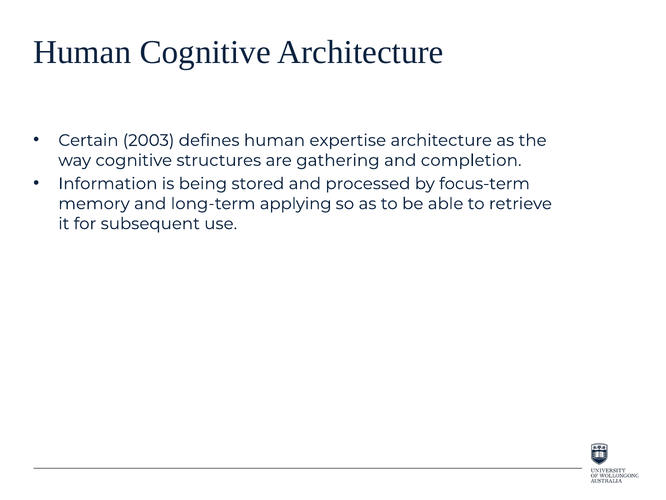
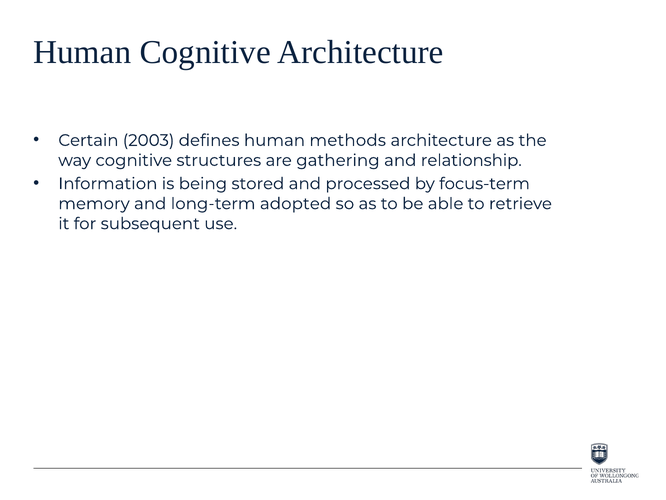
expertise: expertise -> methods (348, 140)
completion: completion -> relationship (471, 160)
applying: applying -> adopted (296, 204)
